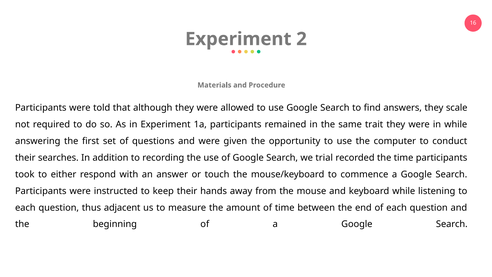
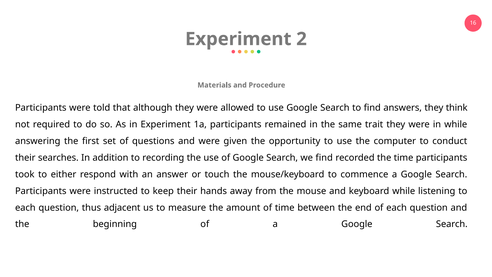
scale: scale -> think (457, 108)
we trial: trial -> find (324, 158)
